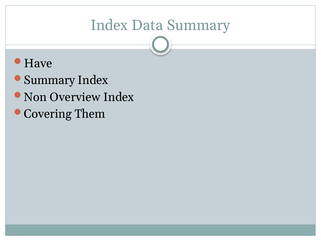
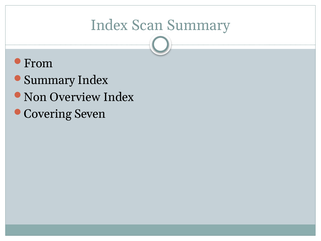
Data: Data -> Scan (147, 25)
Have: Have -> From (38, 63)
Them: Them -> Seven (90, 114)
